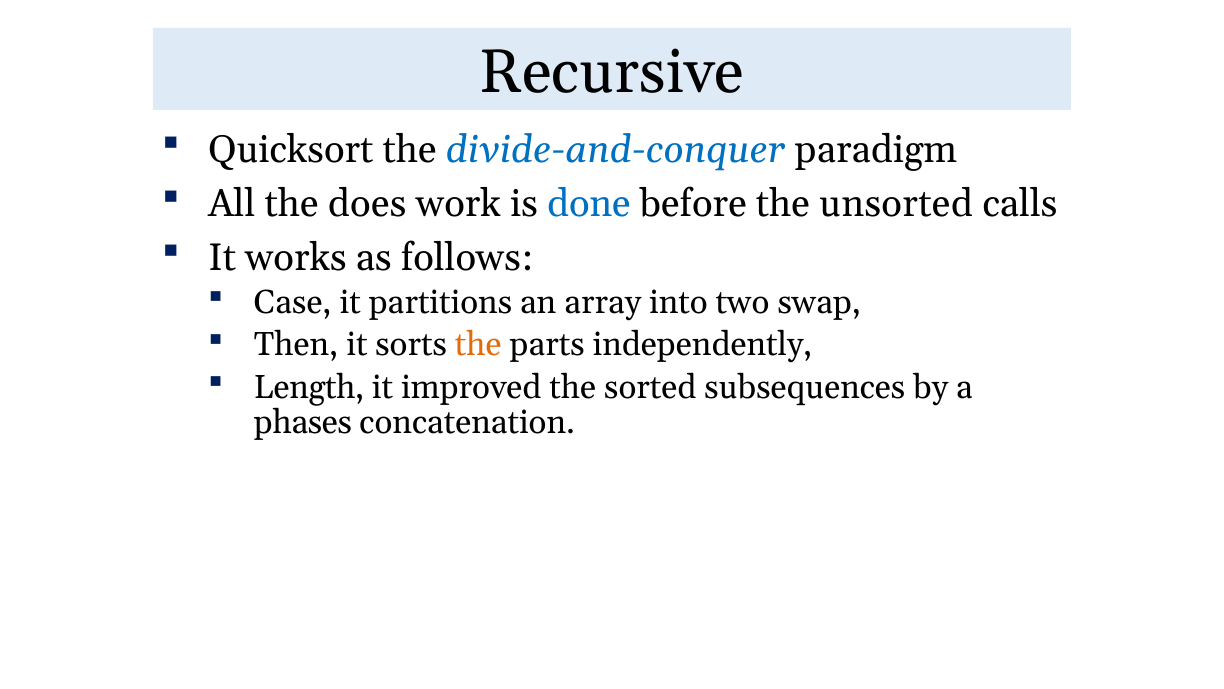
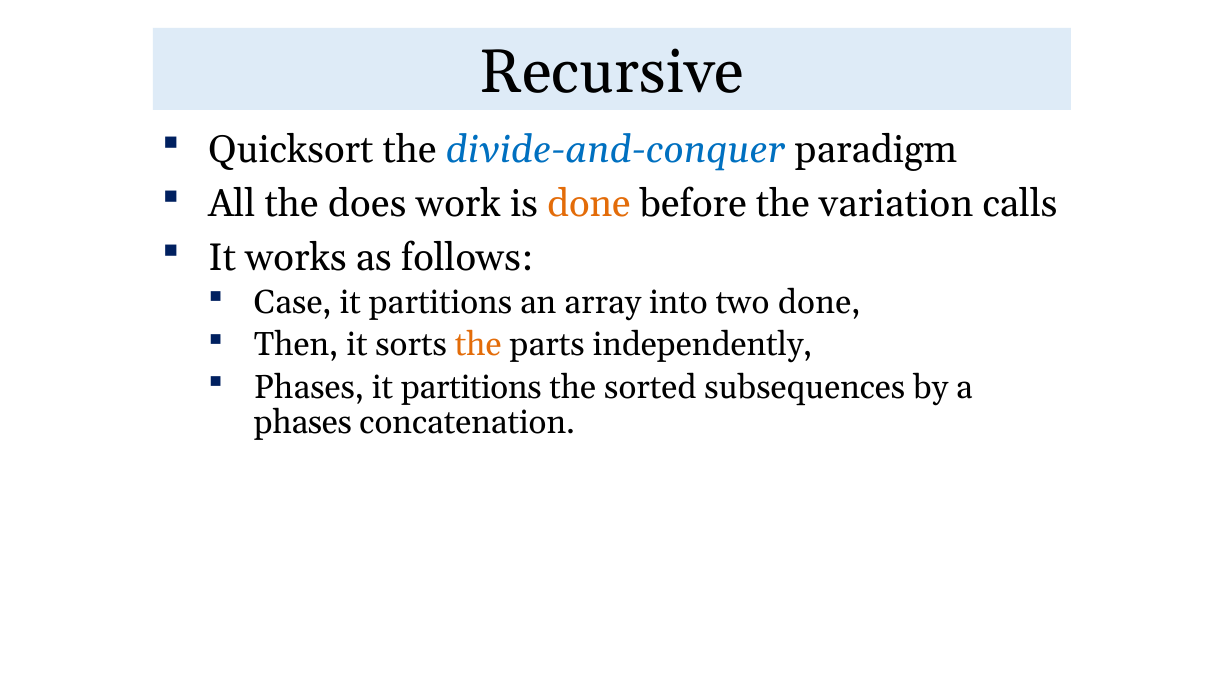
done colour: blue -> orange (589, 204)
unsorted: unsorted -> variation (896, 204)
two swap: swap -> done (819, 303)
Length: Length -> Phases (309, 387)
improved: improved -> partitions (471, 387)
